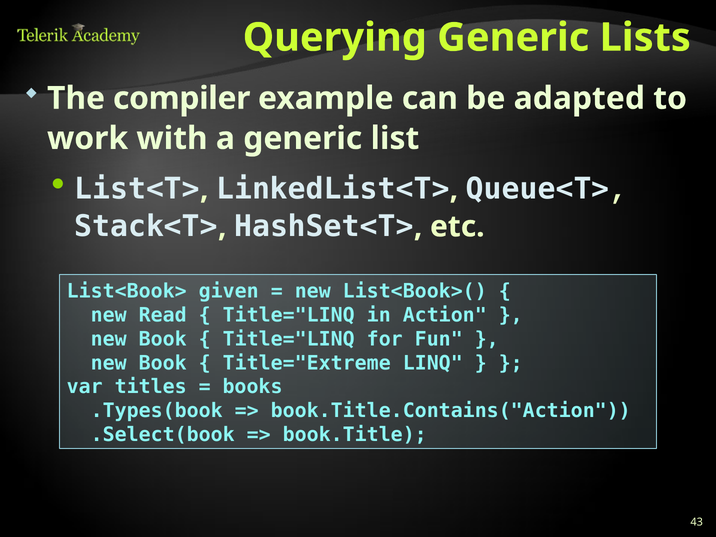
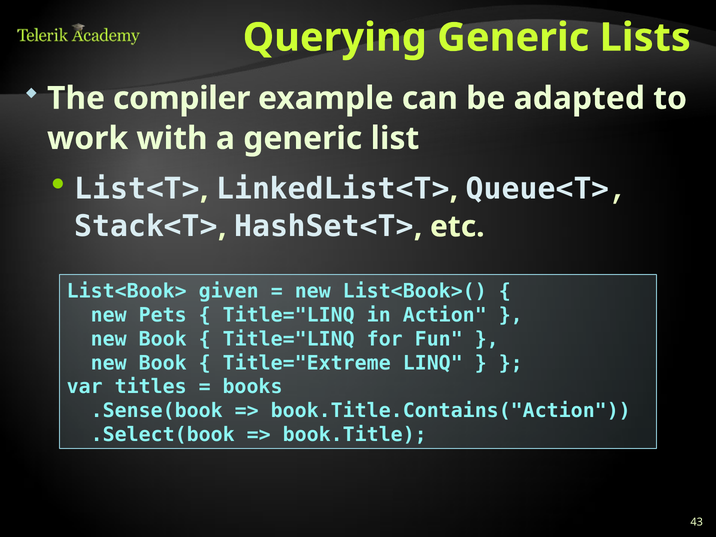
Read: Read -> Pets (163, 315)
.Types(book: .Types(book -> .Sense(book (157, 411)
